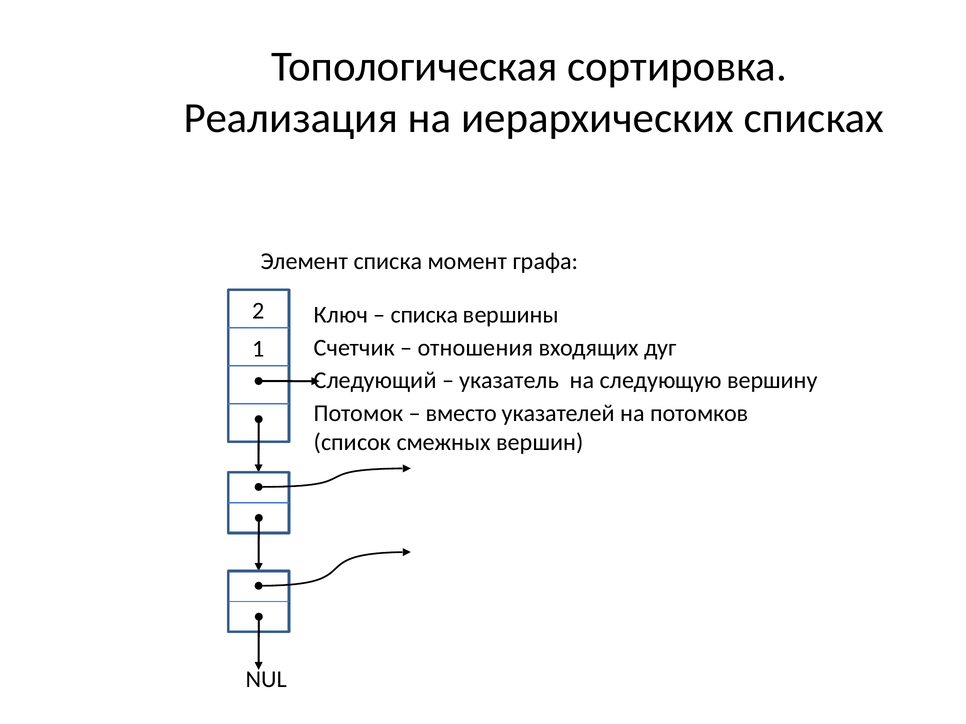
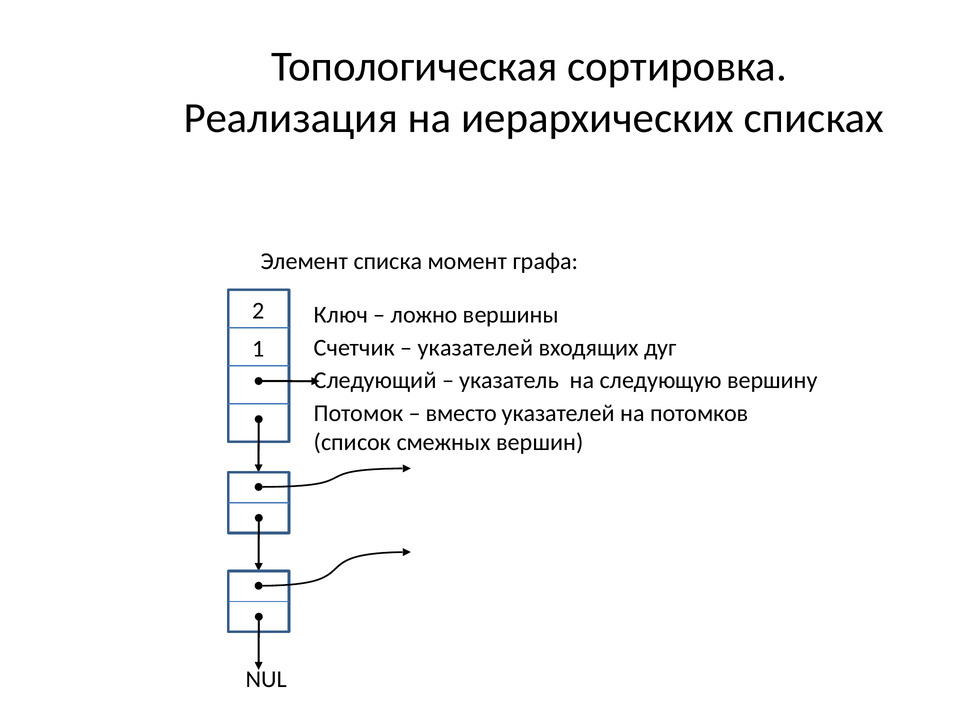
списка: списка -> ложно (424, 315)
отношения: отношения -> указателей (475, 348)
